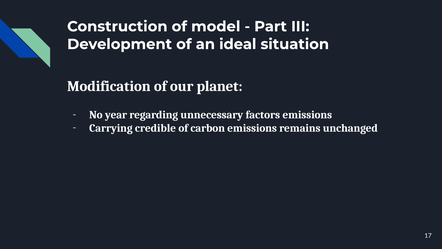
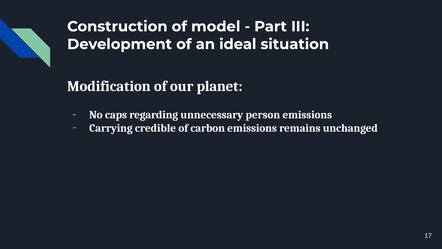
year: year -> caps (116, 115)
factors: factors -> person (263, 115)
